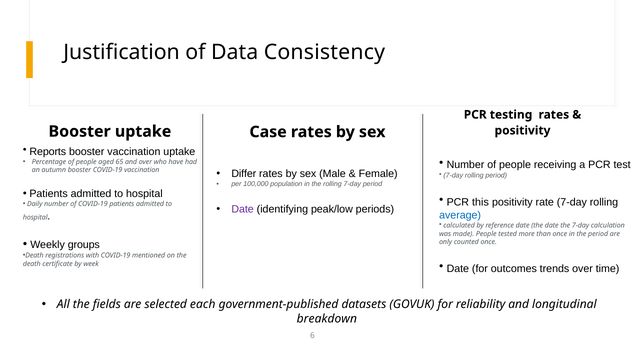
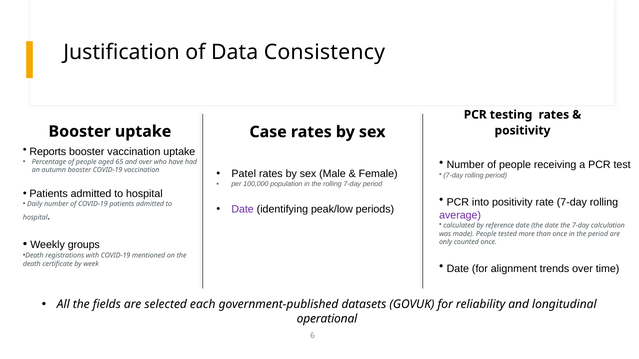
Differ: Differ -> Patel (244, 174)
this: this -> into (480, 202)
average colour: blue -> purple (460, 215)
outcomes: outcomes -> alignment (514, 269)
breakdown: breakdown -> operational (327, 319)
